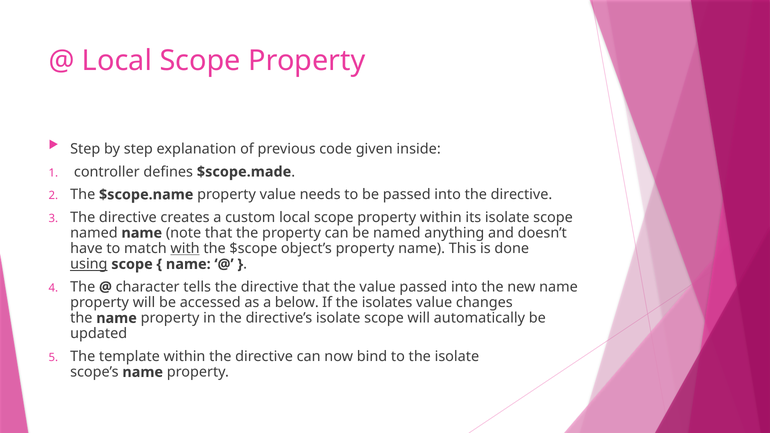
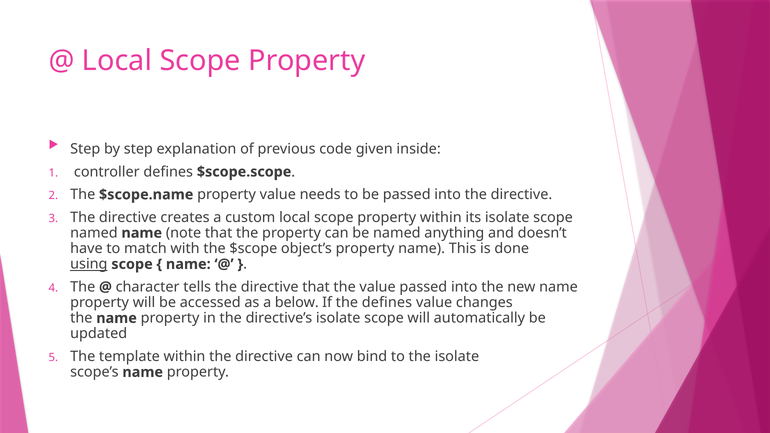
$scope.made: $scope.made -> $scope.scope (244, 172)
with underline: present -> none (185, 249)
the isolates: isolates -> defines (387, 303)
